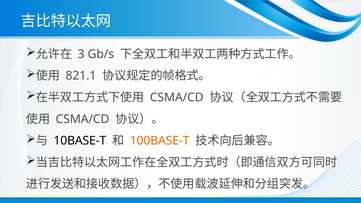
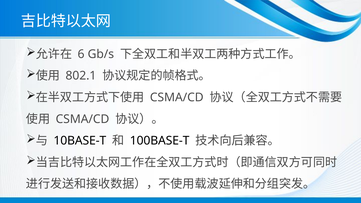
3: 3 -> 6 (81, 54)
821.1: 821.1 -> 802.1 (81, 76)
100BASE-T colour: orange -> black (160, 141)
